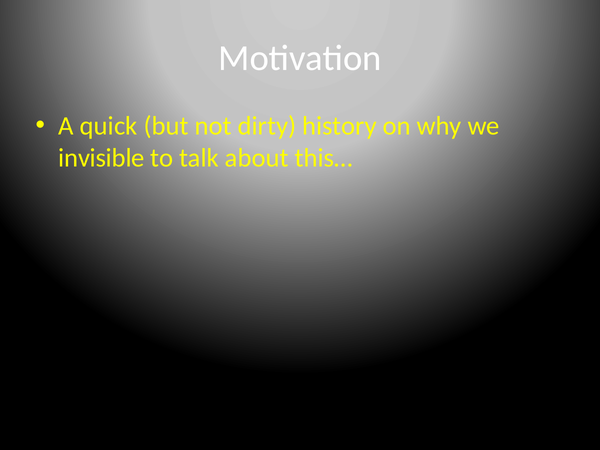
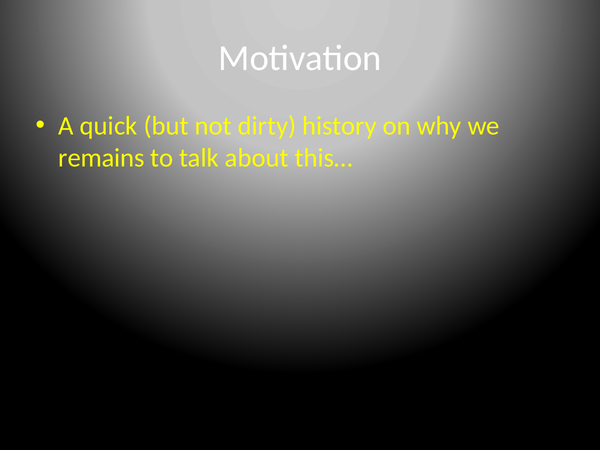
invisible: invisible -> remains (102, 158)
